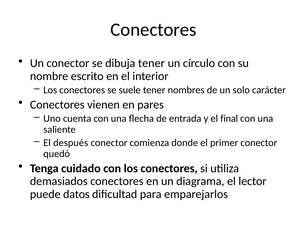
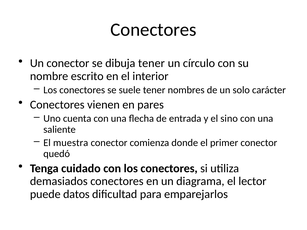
final: final -> sino (229, 119)
después: después -> muestra (71, 143)
